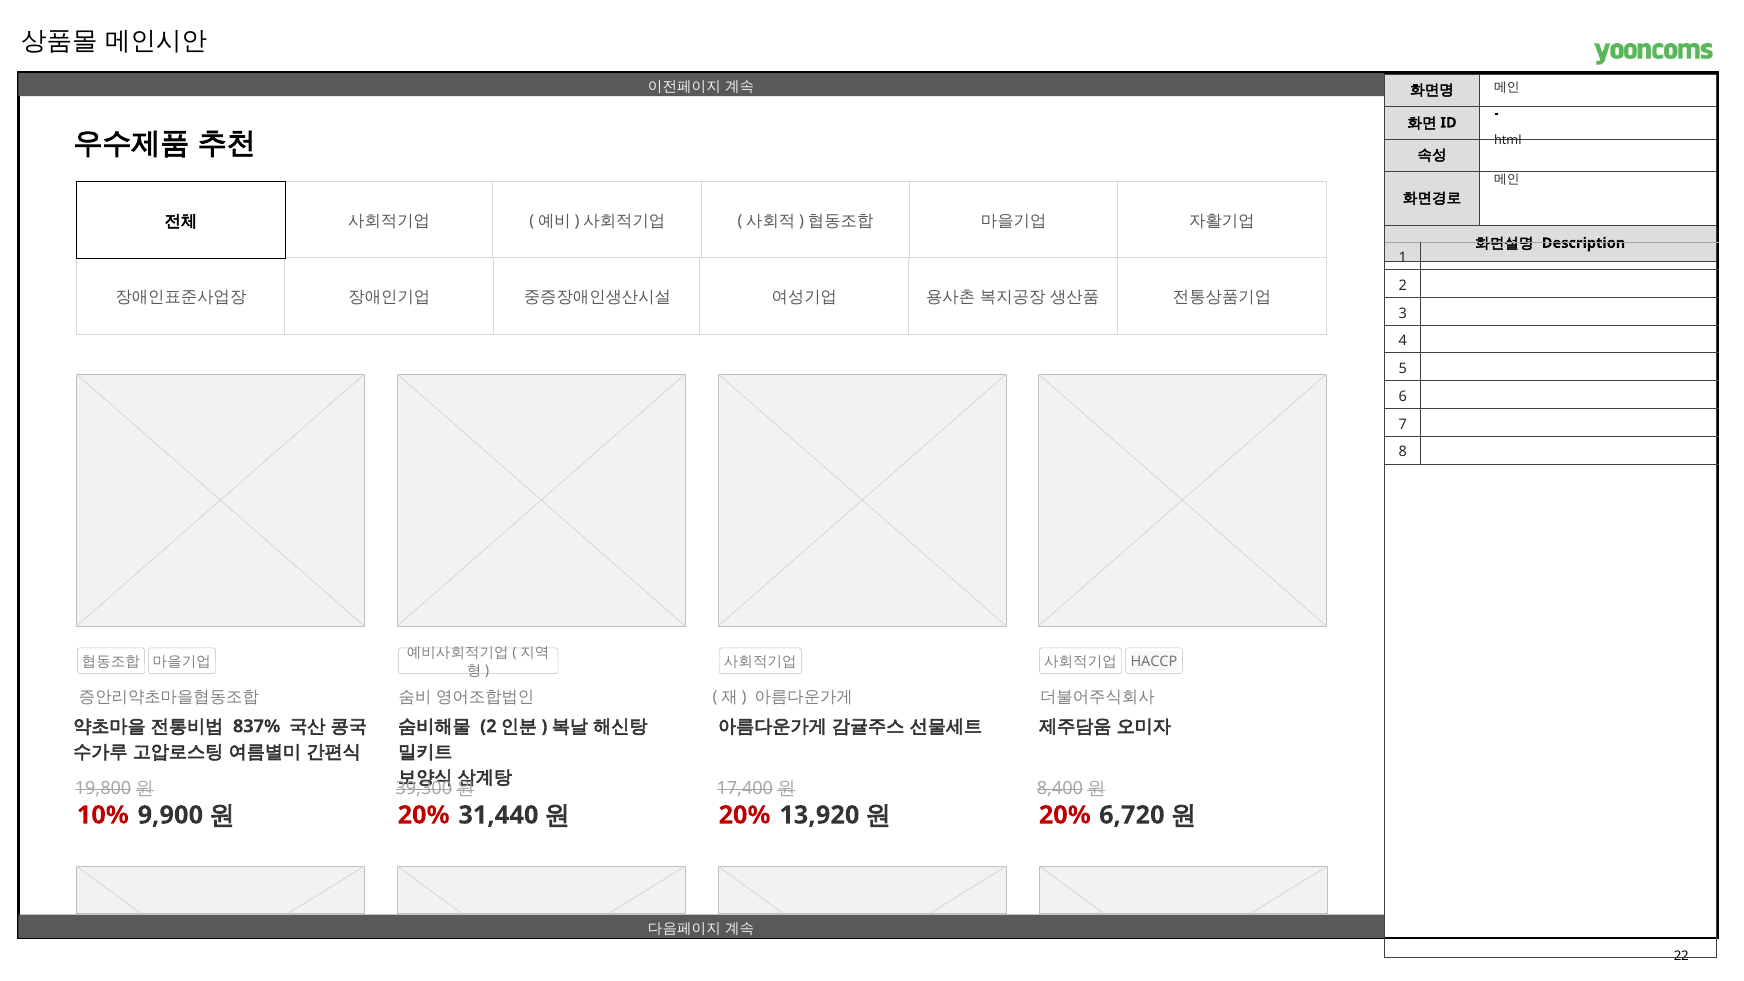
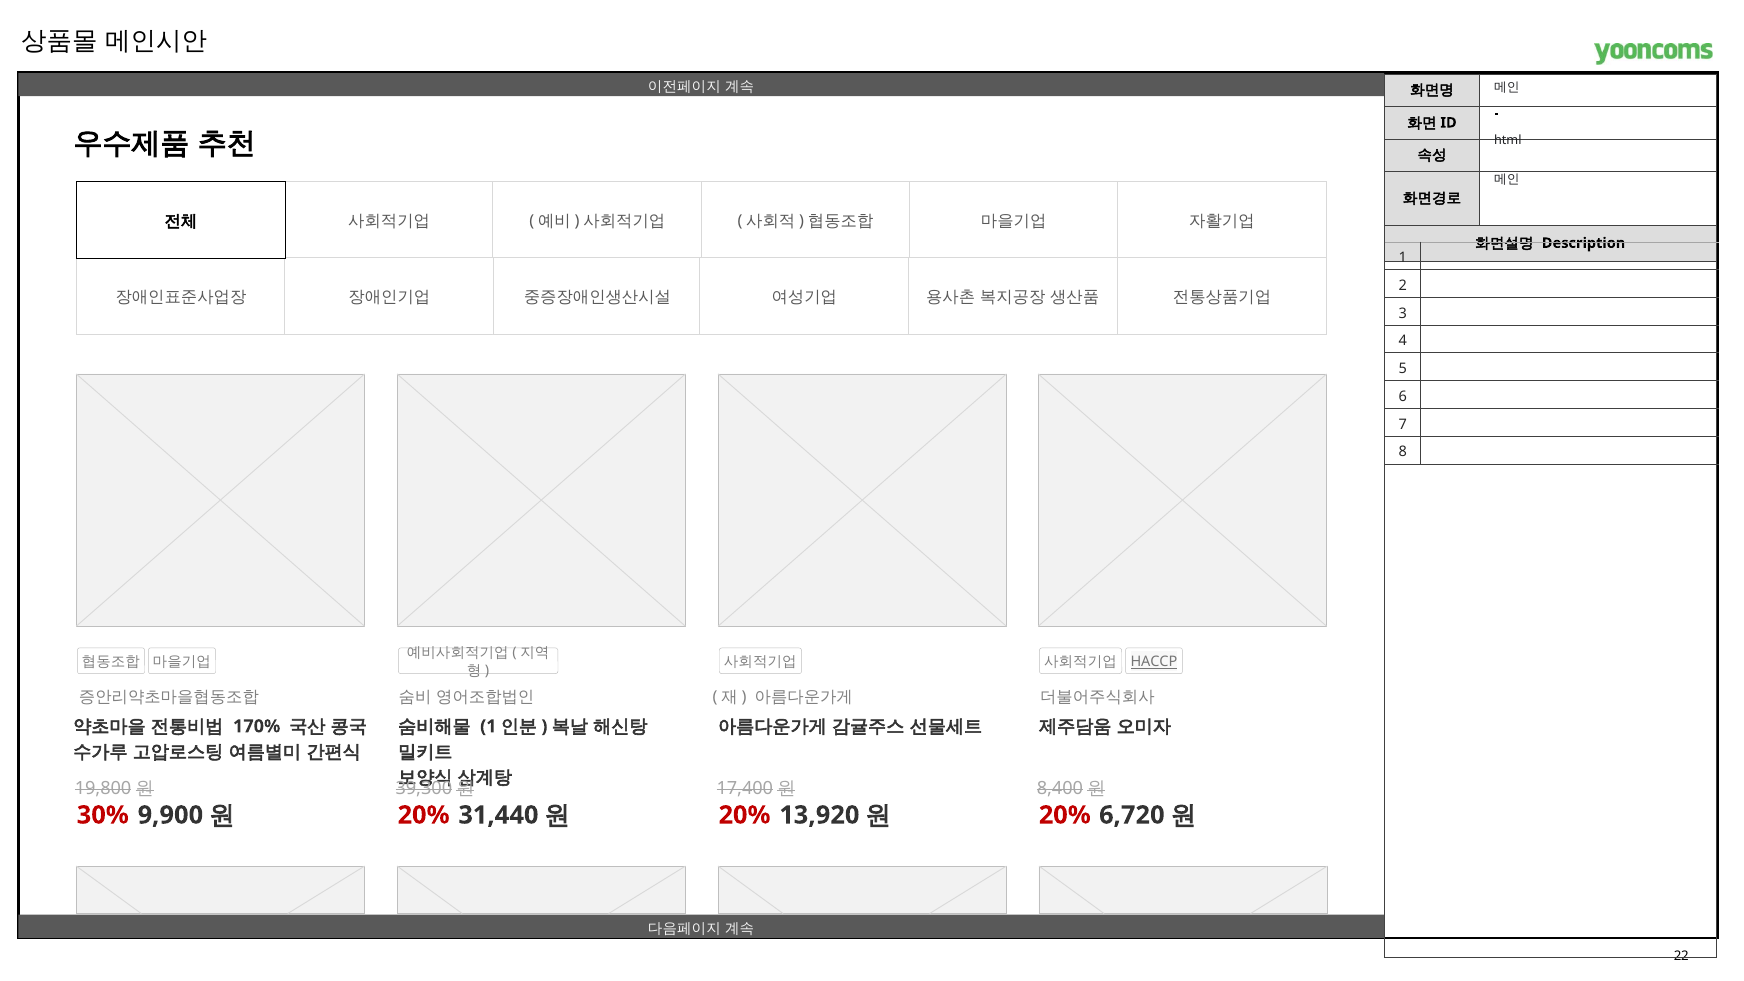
HACCP underline: none -> present (1154, 662)
837%: 837% -> 170% (257, 726)
2: 2 -> 1 (488, 726)
10%: 10% -> 30% (103, 815)
